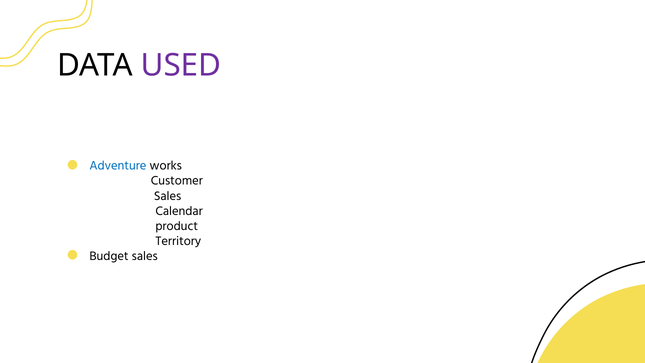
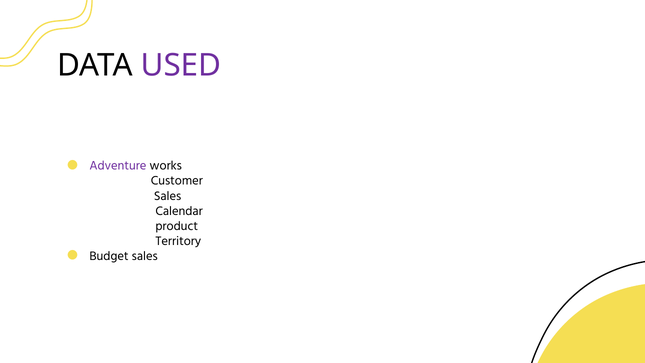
Adventure colour: blue -> purple (118, 166)
